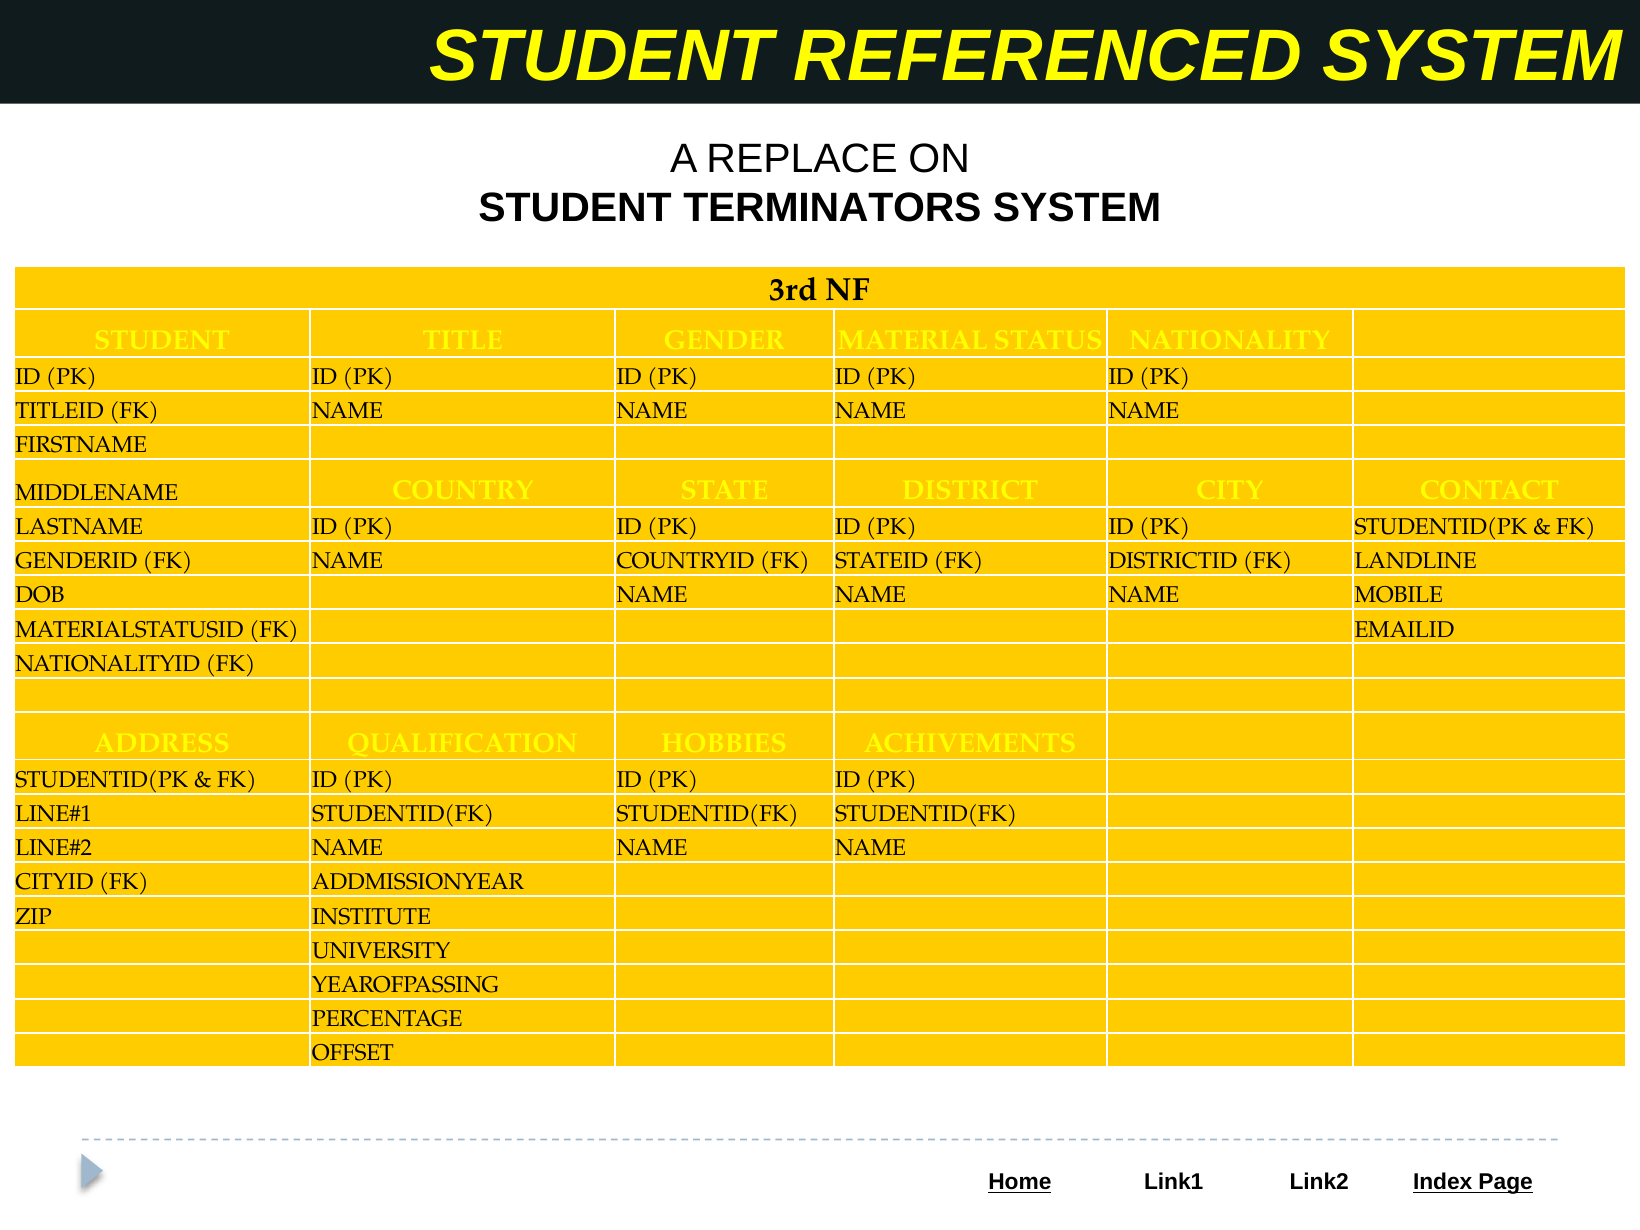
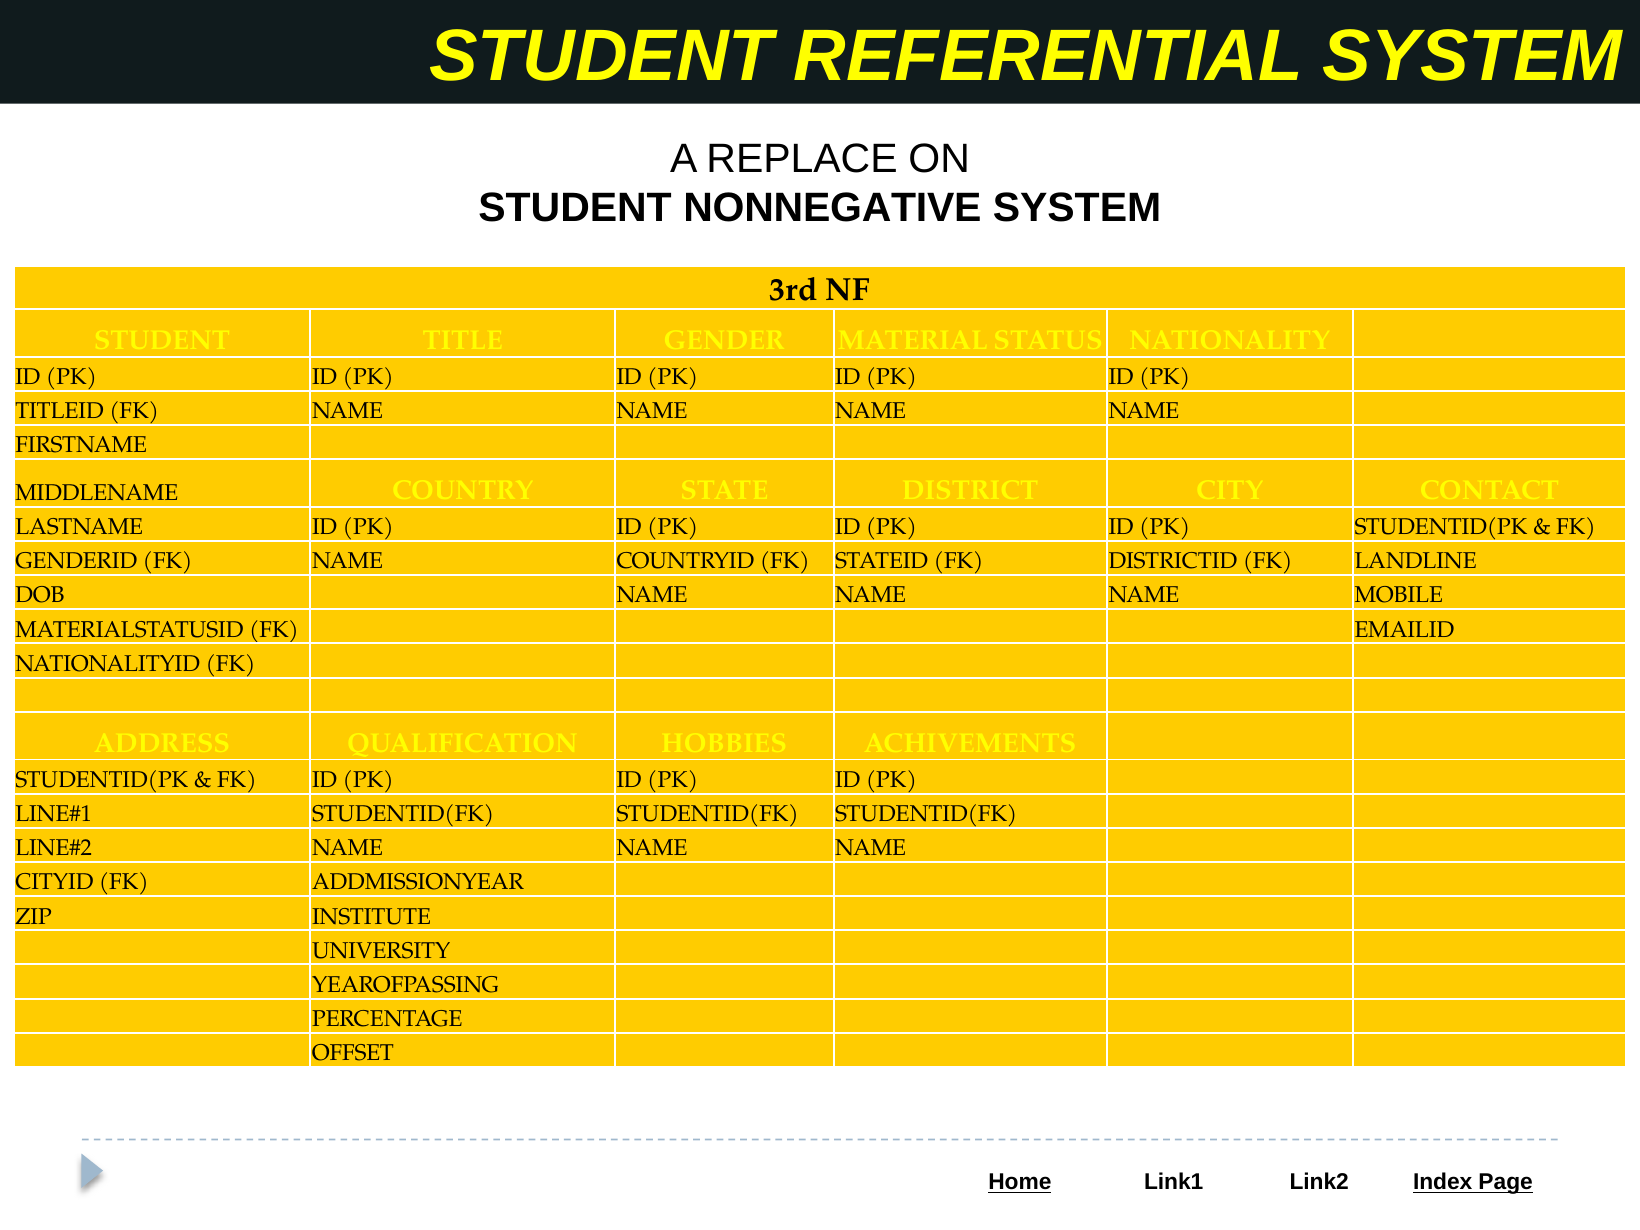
REFERENCED: REFERENCED -> REFERENTIAL (1048, 57)
TERMINATORS: TERMINATORS -> NONNEGATIVE (832, 208)
